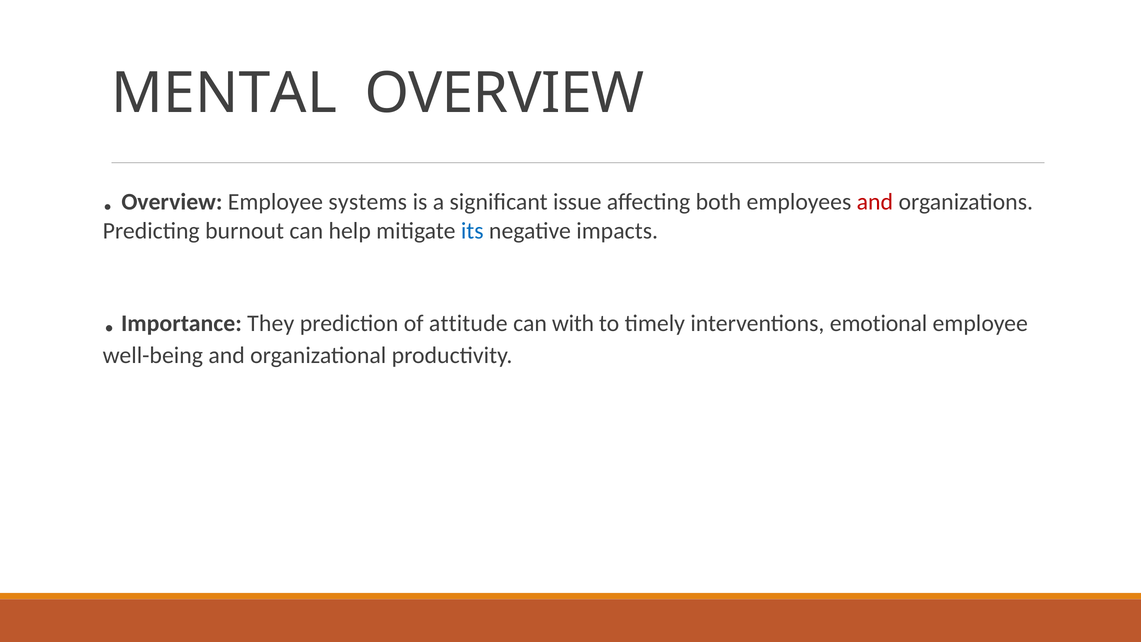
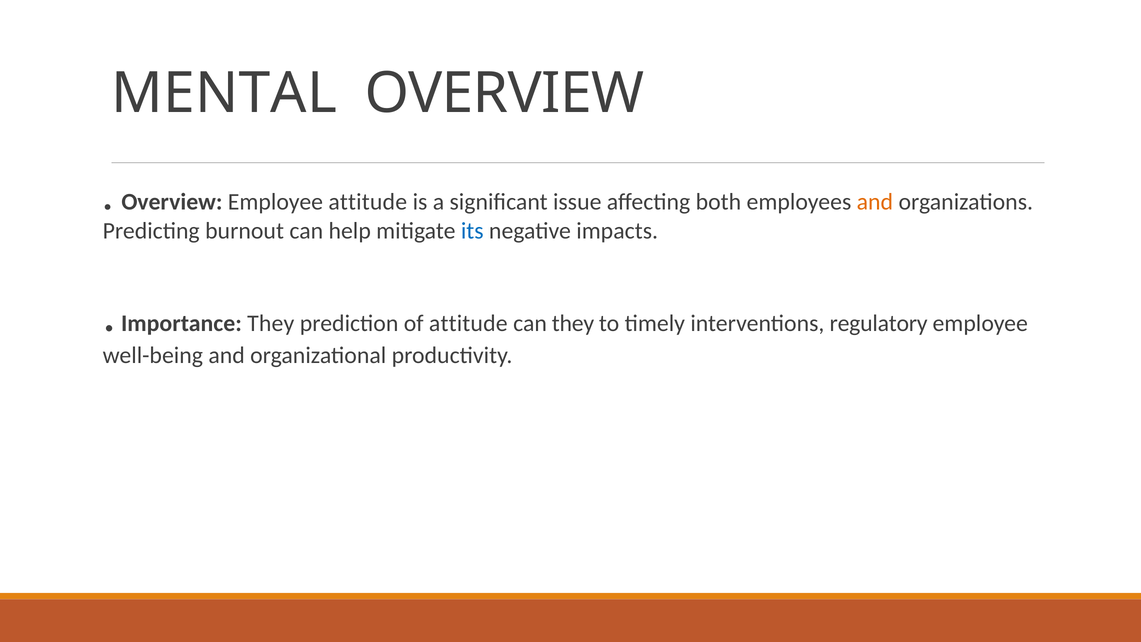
Employee systems: systems -> attitude (368, 202)
and colour: red -> orange (875, 202)
can with: with -> they (573, 323)
emotional: emotional -> regulatory (879, 323)
